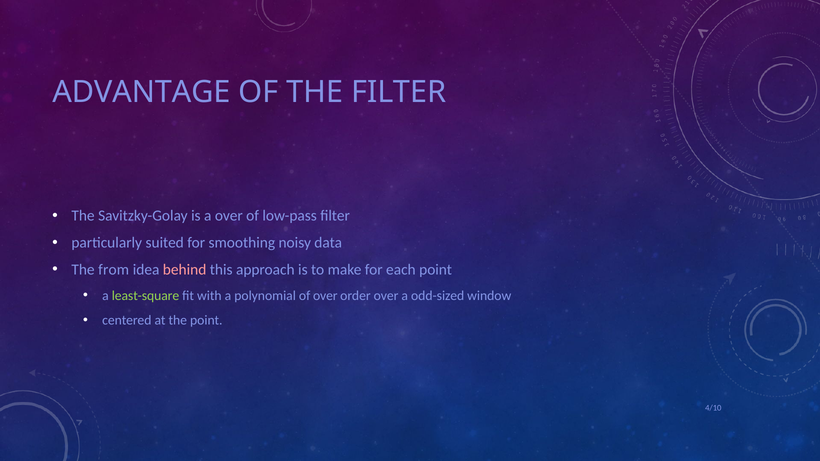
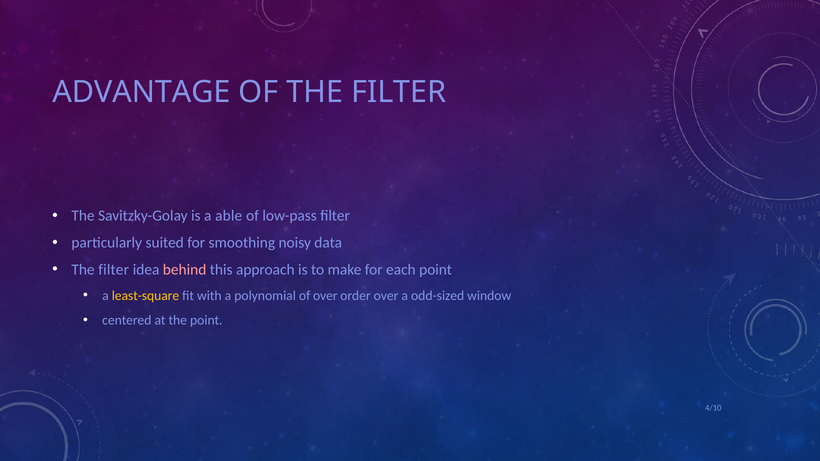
a over: over -> able (229, 216)
from: from -> filter (114, 270)
least-square colour: light green -> yellow (145, 296)
